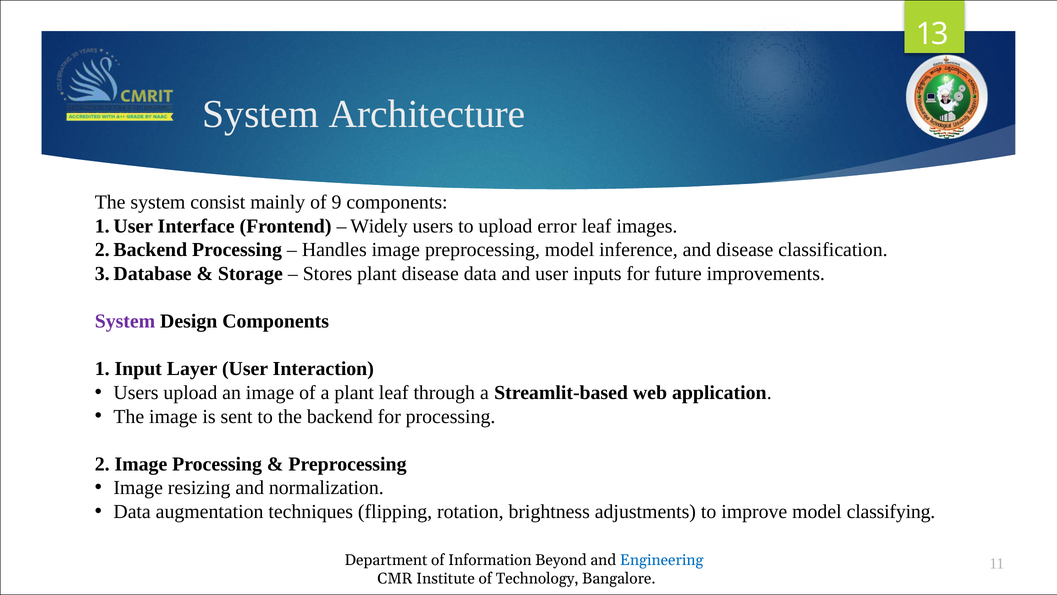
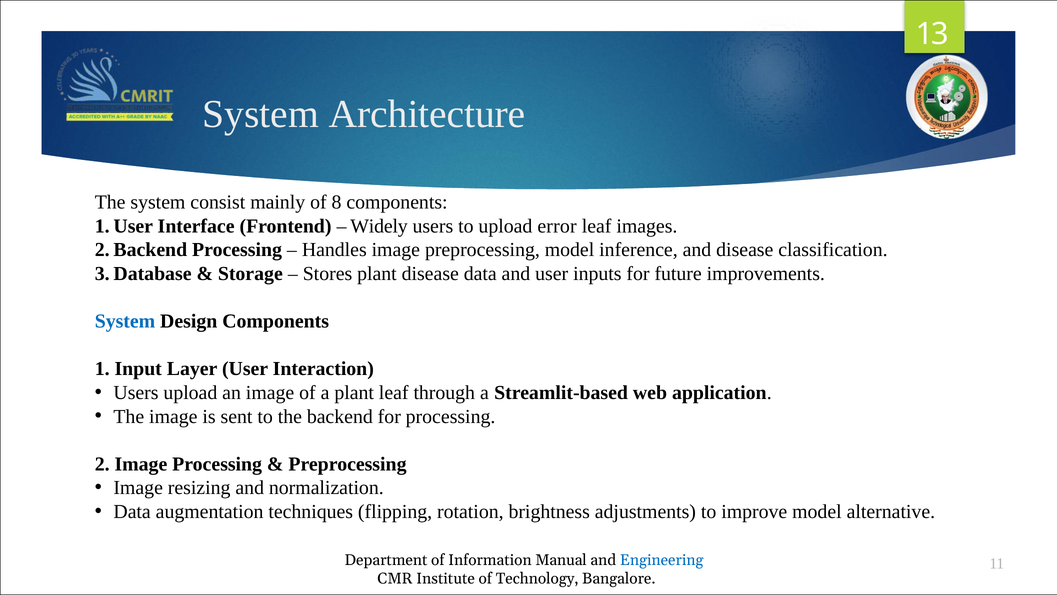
9: 9 -> 8 (337, 202)
System colour: purple -> blue (125, 321)
classifying: classifying -> alternative (891, 511)
Beyond: Beyond -> Manual (561, 560)
